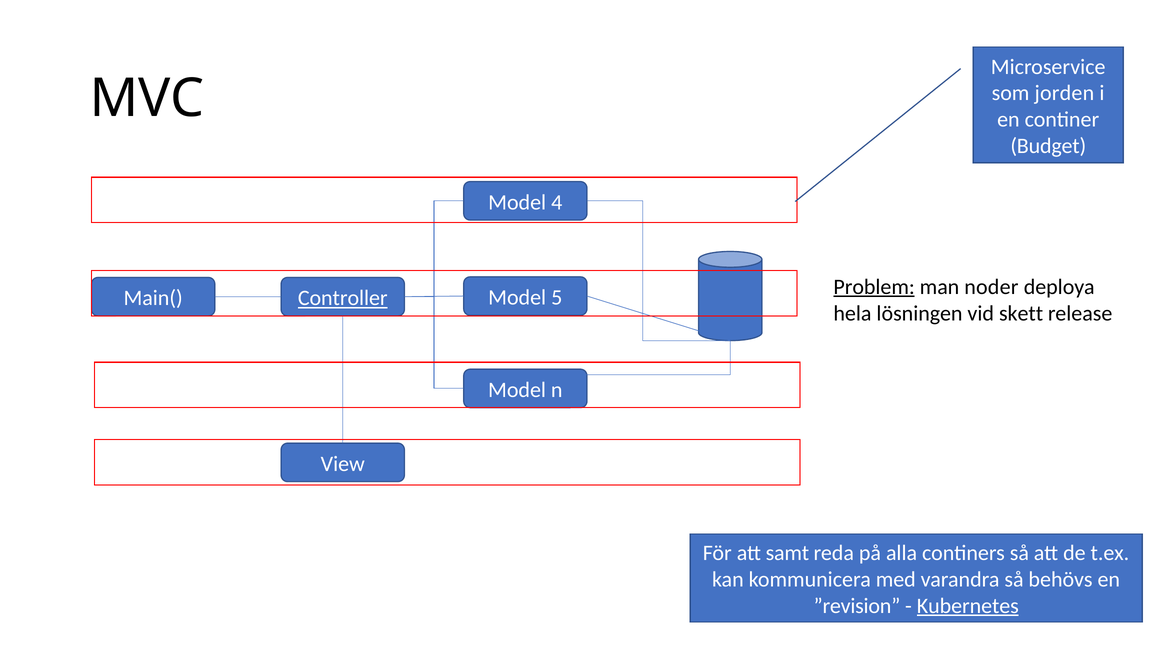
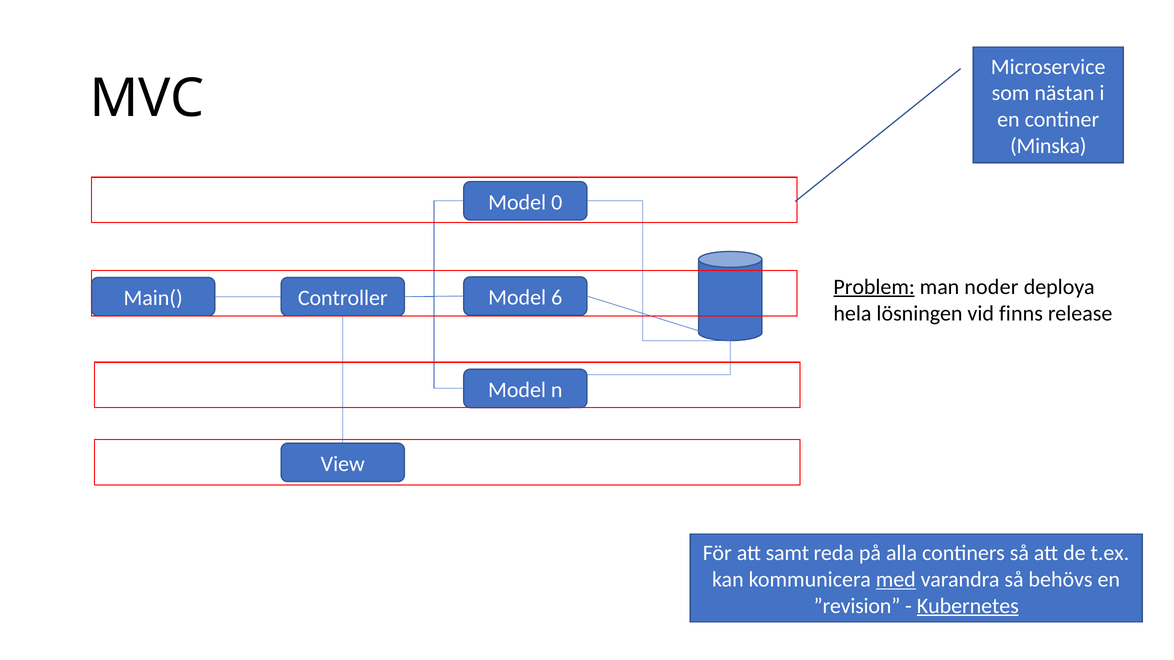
jorden: jorden -> nästan (1064, 93)
Budget: Budget -> Minska (1048, 146)
4: 4 -> 0 (557, 202)
5: 5 -> 6 (557, 298)
Controller underline: present -> none (343, 298)
skett: skett -> finns (1021, 313)
med underline: none -> present (896, 580)
